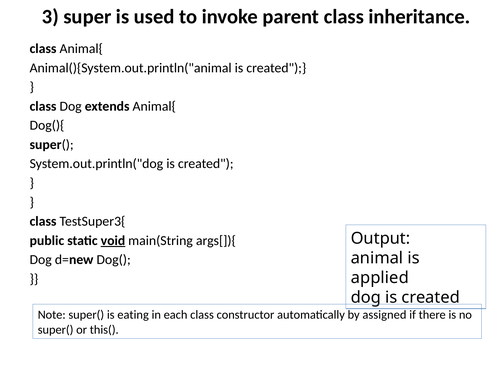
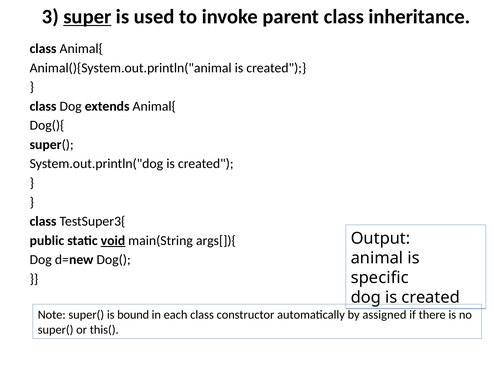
super underline: none -> present (87, 17)
applied: applied -> specific (380, 278)
eating: eating -> bound (133, 315)
